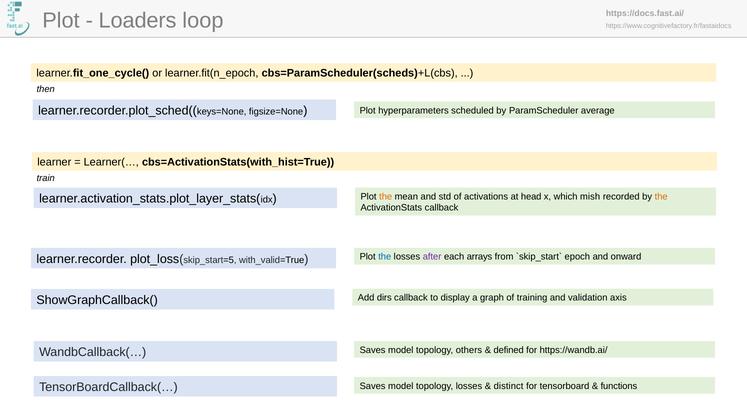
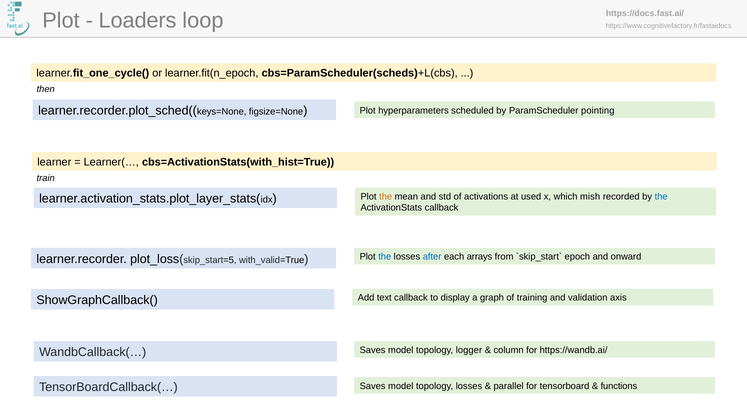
average: average -> pointing (598, 111)
head: head -> used (531, 197)
the colour: orange -> blue (661, 197)
after colour: purple -> blue (432, 257)
dirs: dirs -> text (384, 298)
others: others -> logger (469, 350)
defined: defined -> column (509, 350)
distinct: distinct -> parallel (509, 386)
